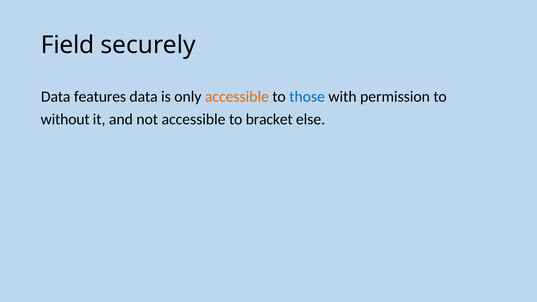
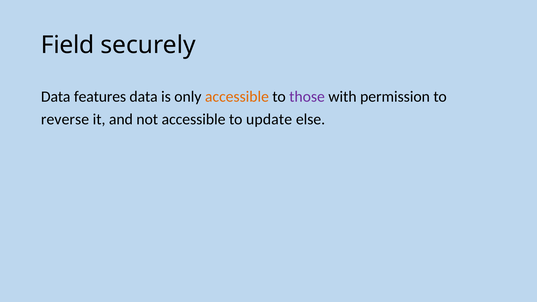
those colour: blue -> purple (307, 97)
without: without -> reverse (65, 119)
bracket: bracket -> update (269, 119)
